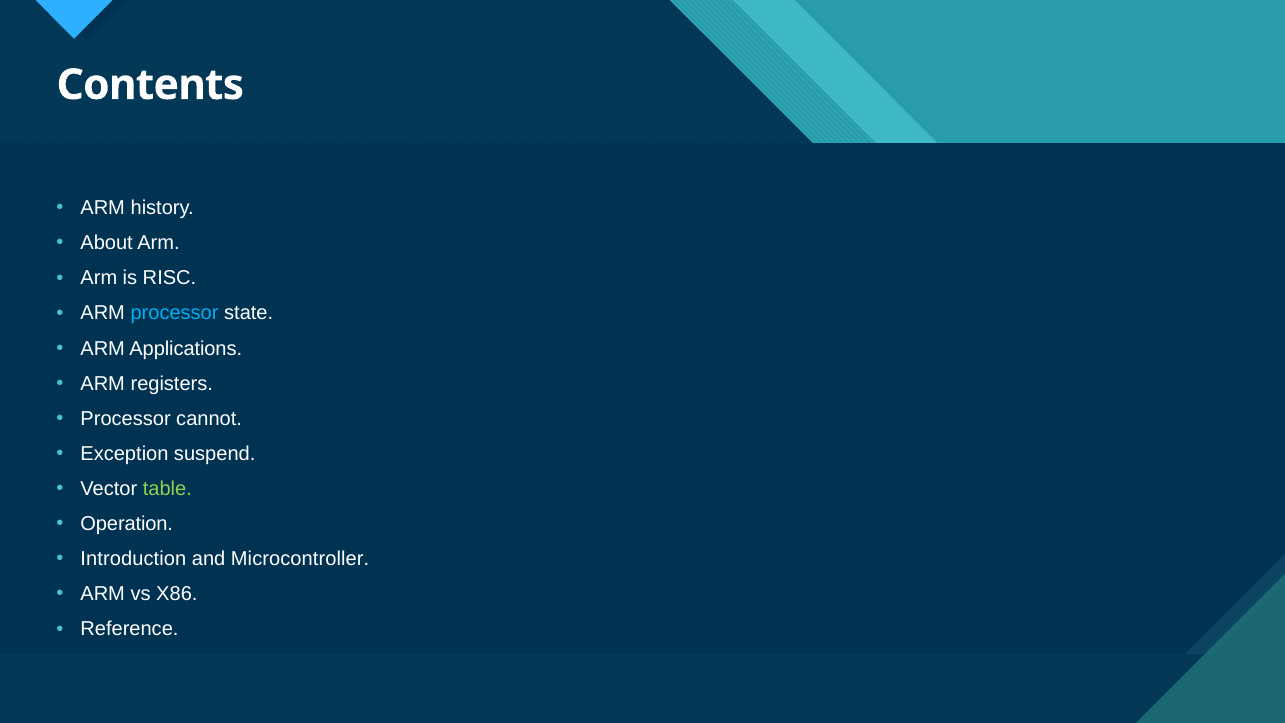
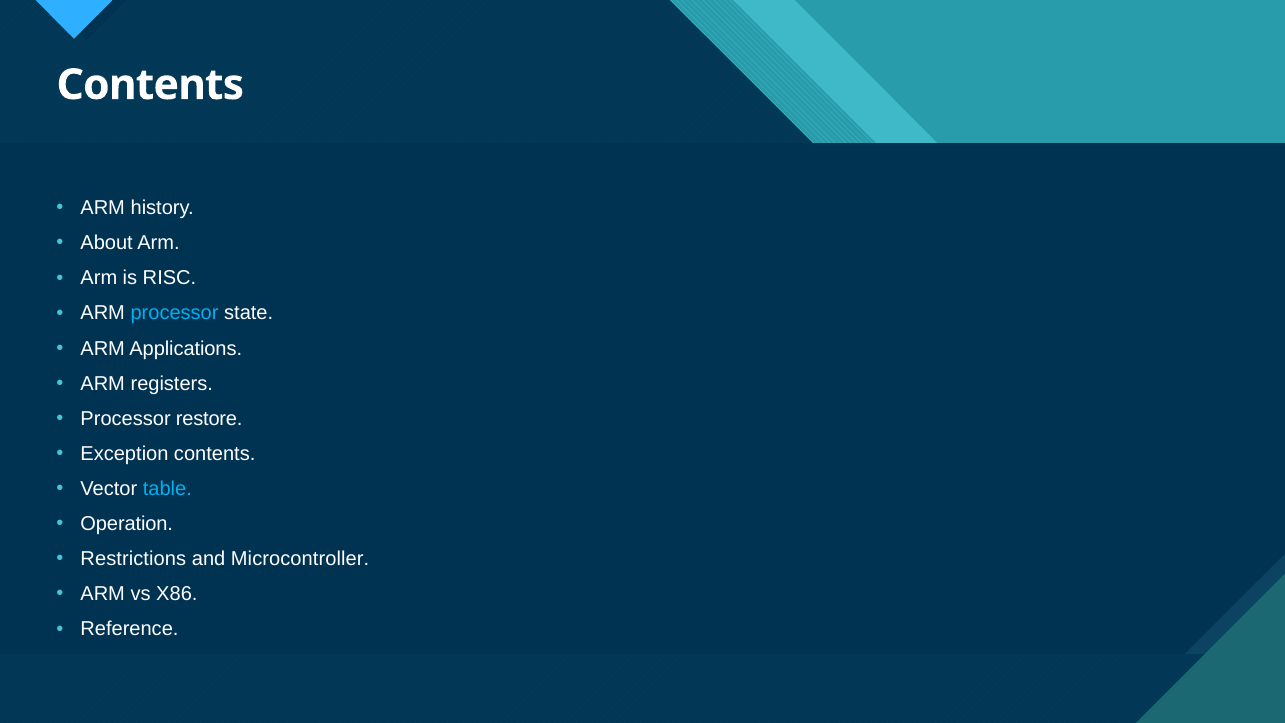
cannot: cannot -> restore (209, 419)
Exception suspend: suspend -> contents (215, 454)
table colour: light green -> light blue (167, 489)
Introduction: Introduction -> Restrictions (133, 559)
